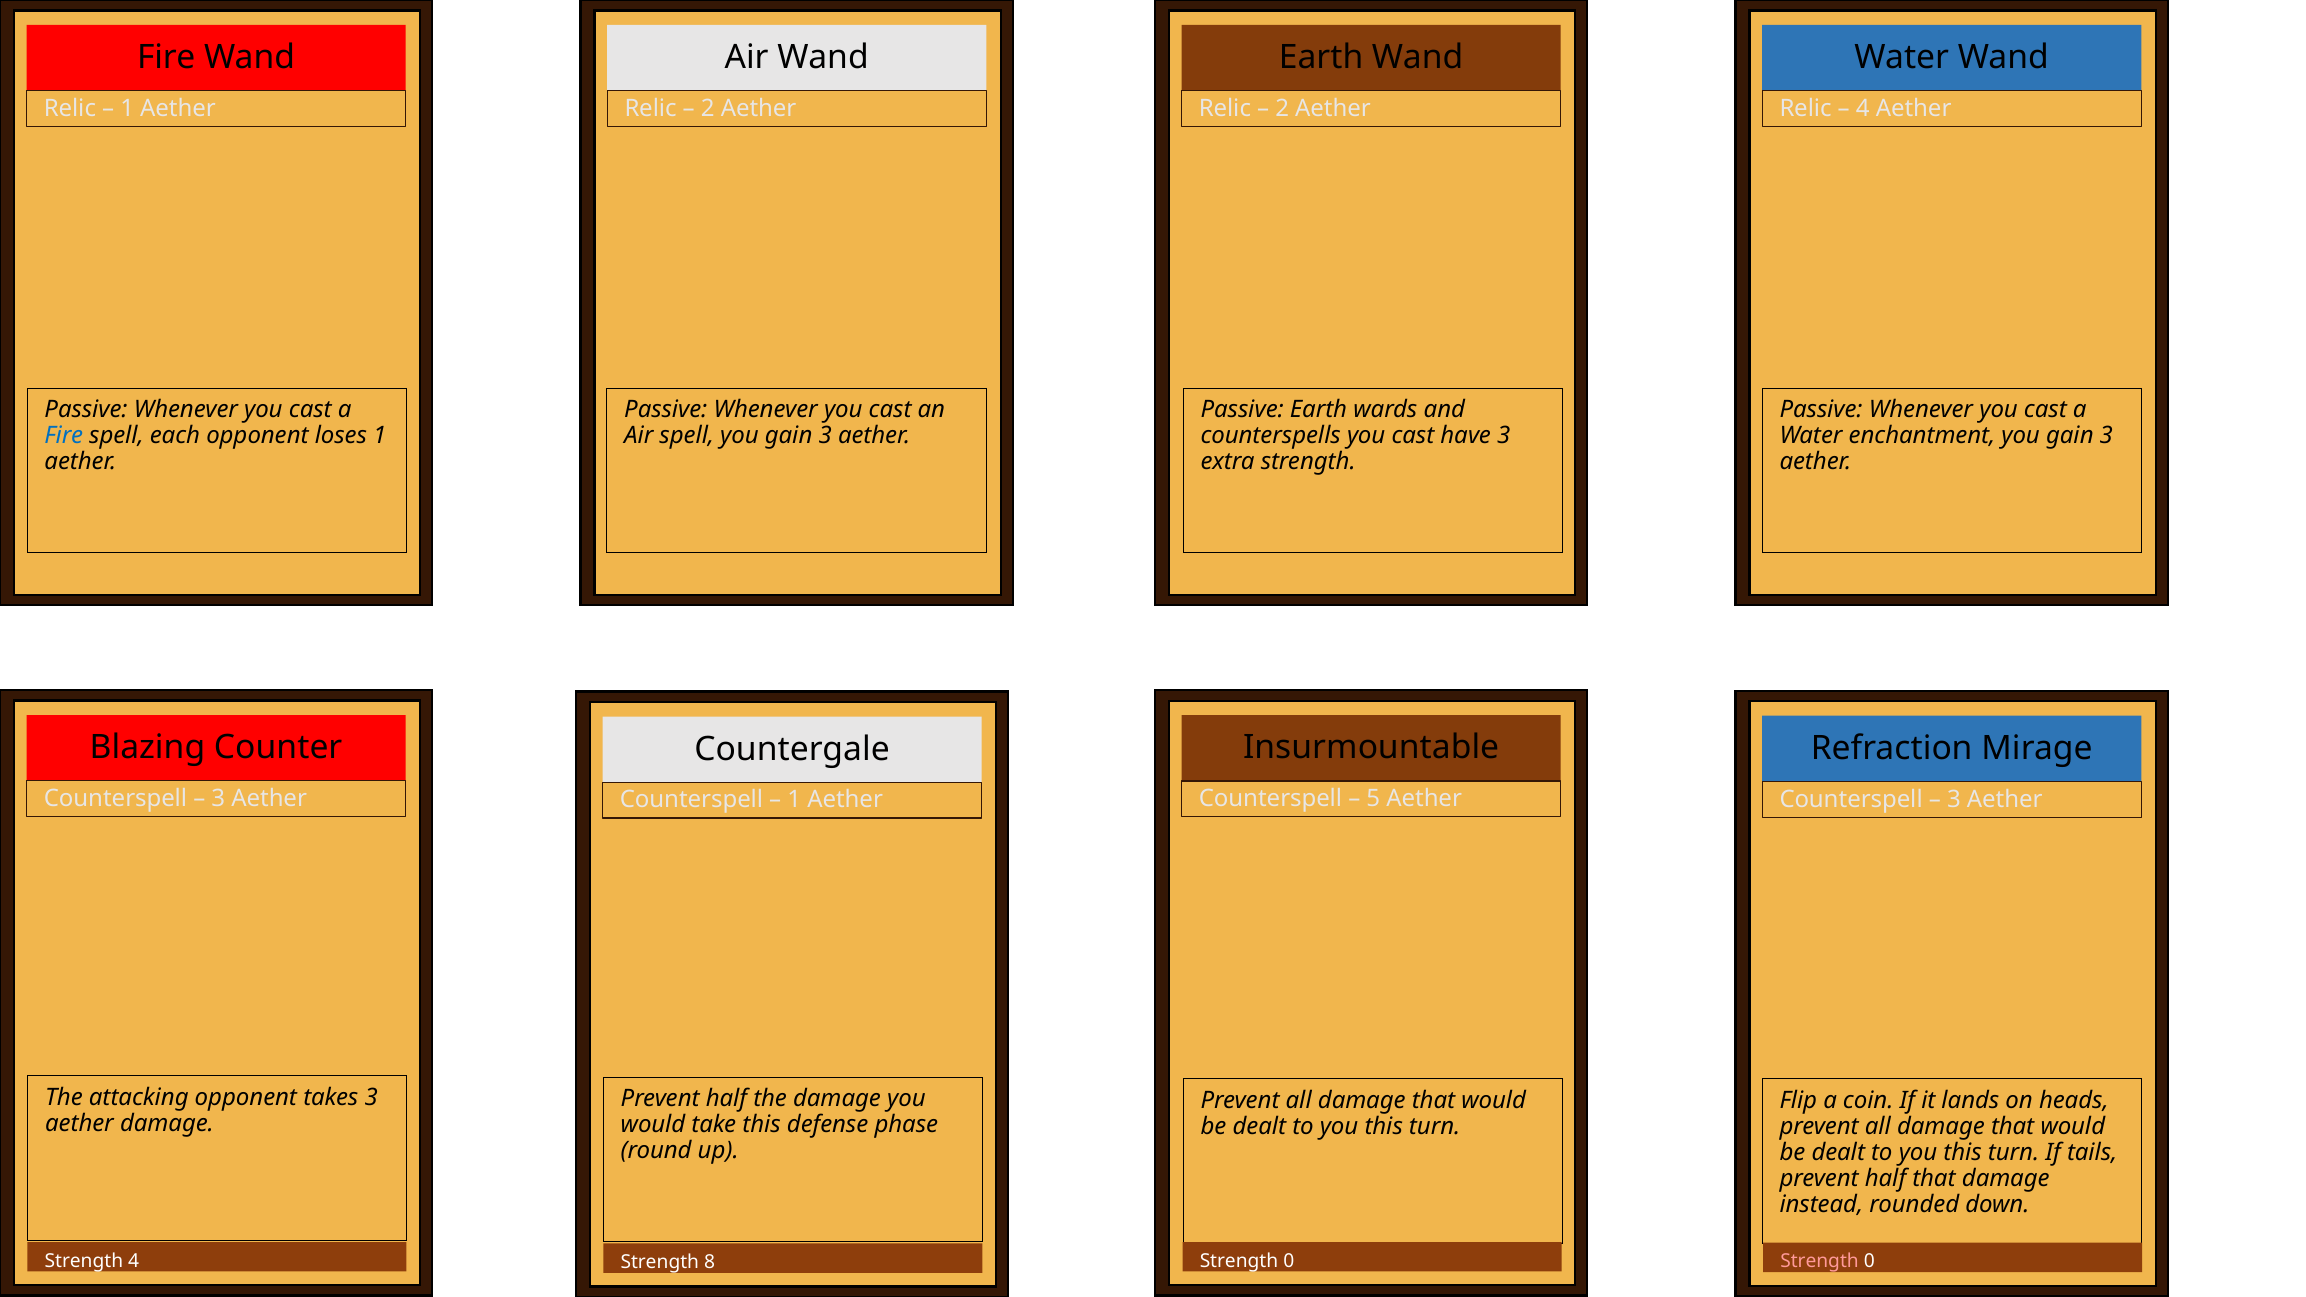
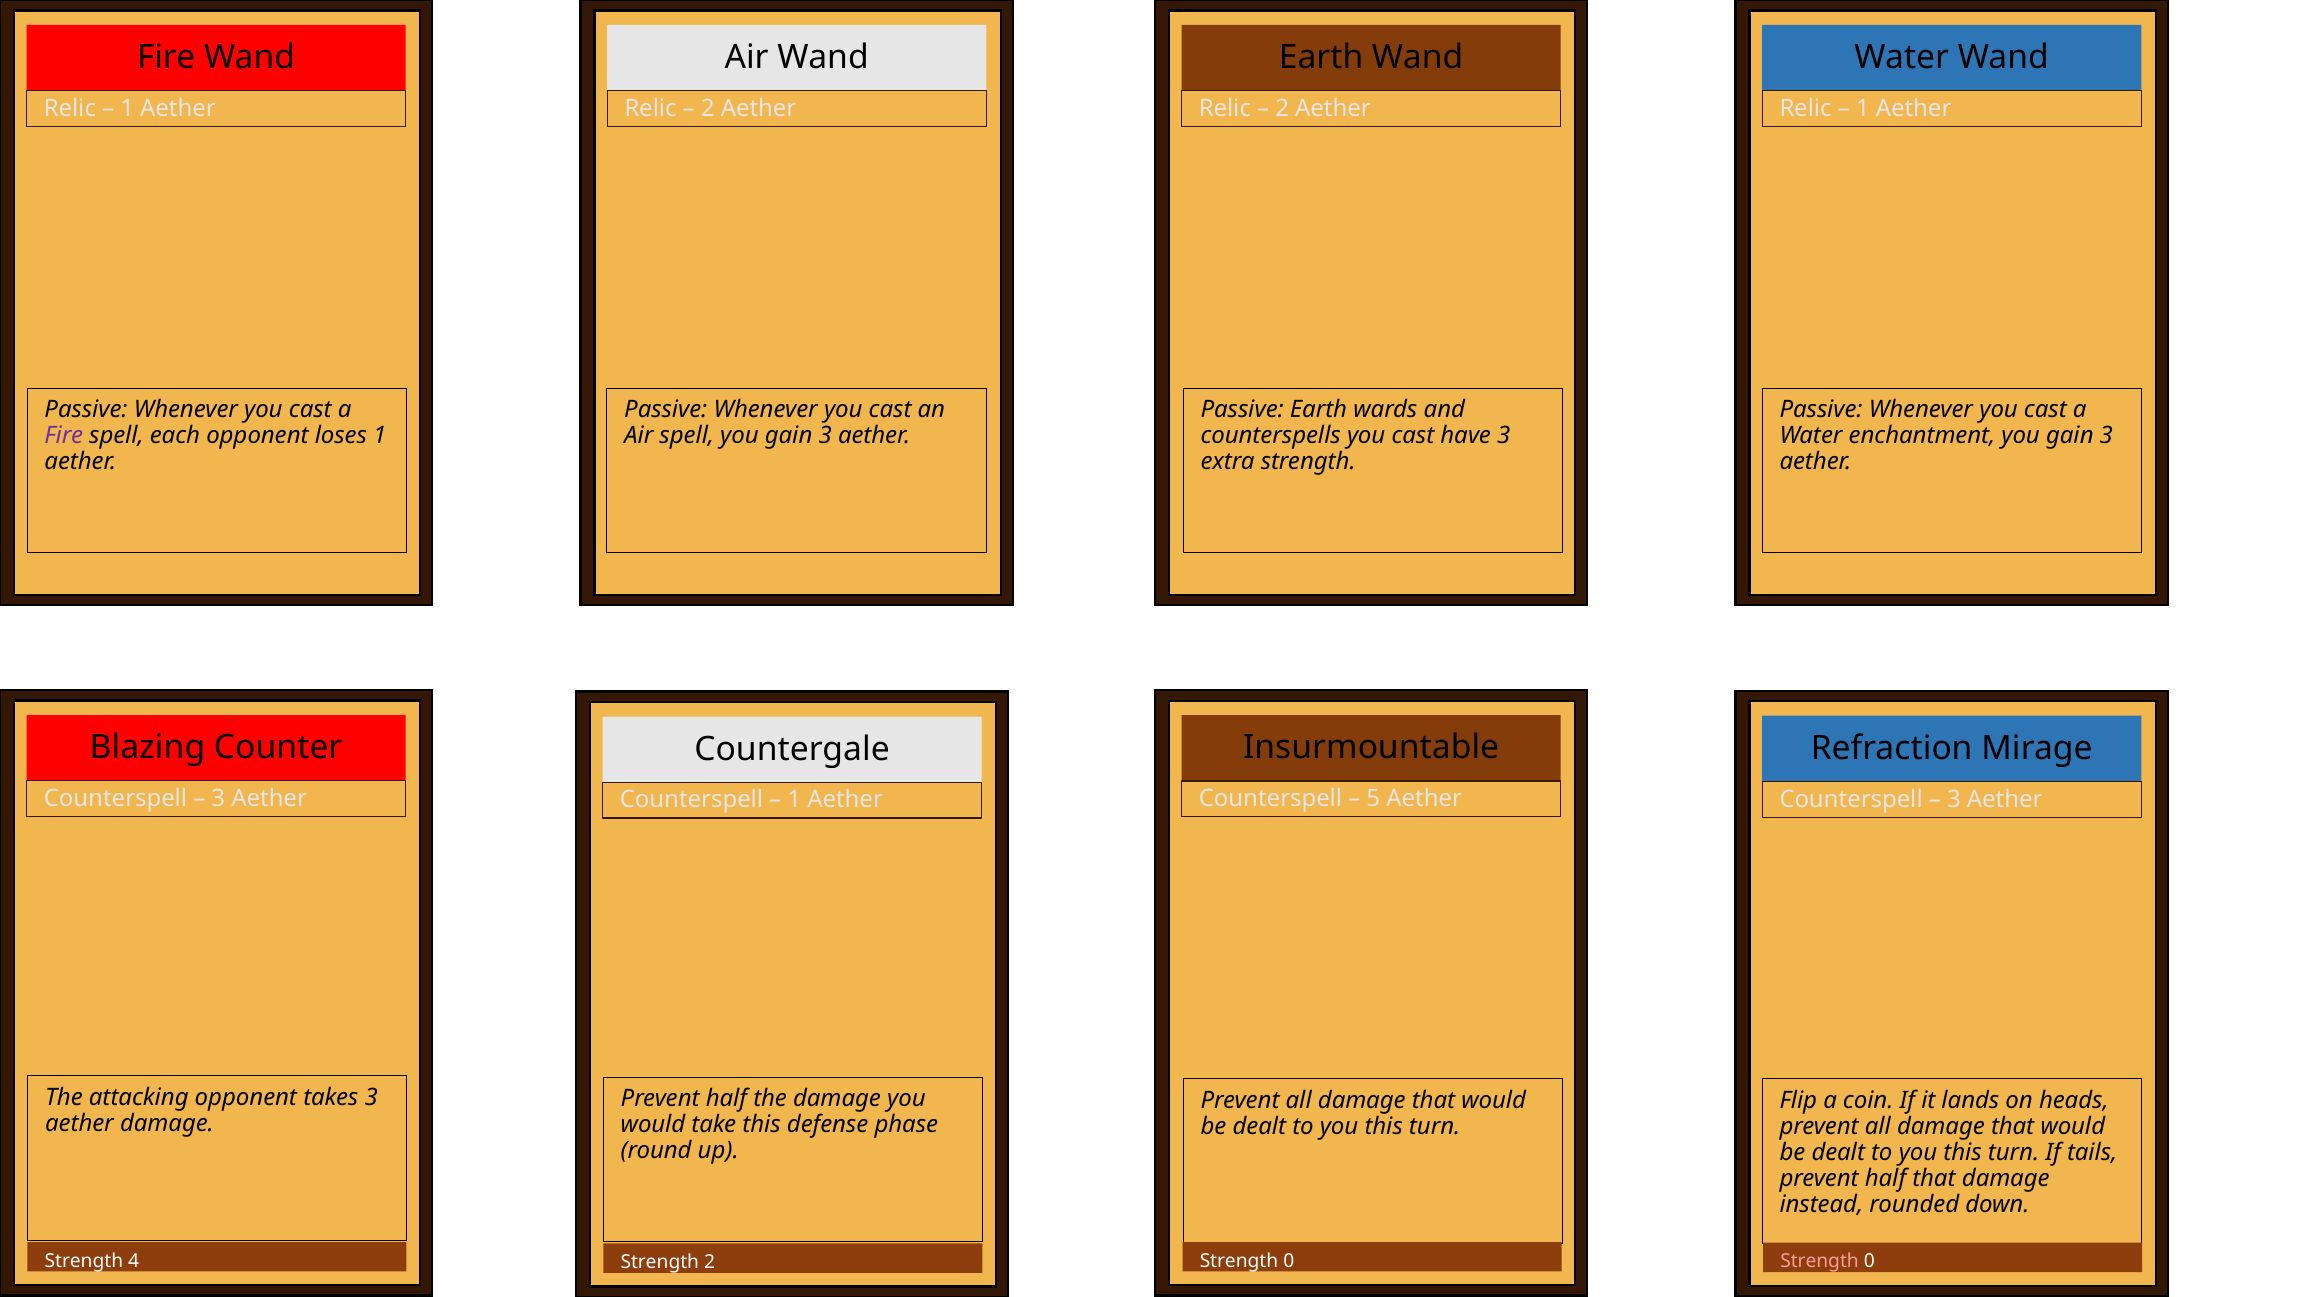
4: 4 -> 1 (1863, 108)
Fire colour: blue -> purple (64, 436)
Strength 8: 8 -> 2 (710, 1262)
